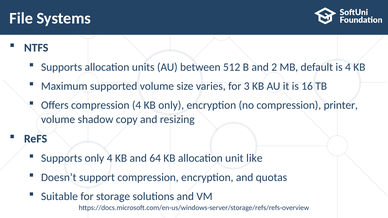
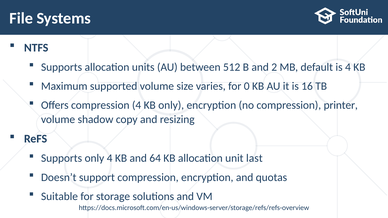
3: 3 -> 0 (247, 86)
like: like -> last (254, 158)
